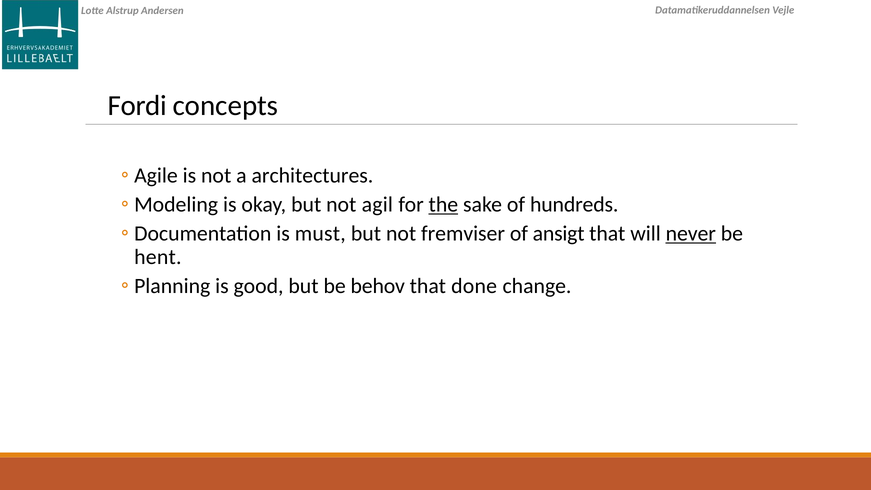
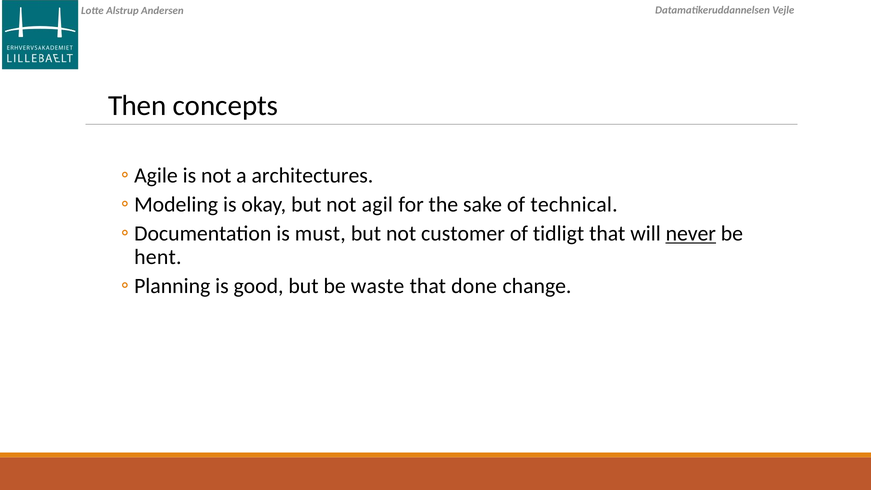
Fordi: Fordi -> Then (137, 106)
the underline: present -> none (443, 205)
hundreds: hundreds -> technical (574, 205)
fremviser: fremviser -> customer (463, 234)
ansigt: ansigt -> tidligt (559, 234)
behov: behov -> waste (378, 286)
